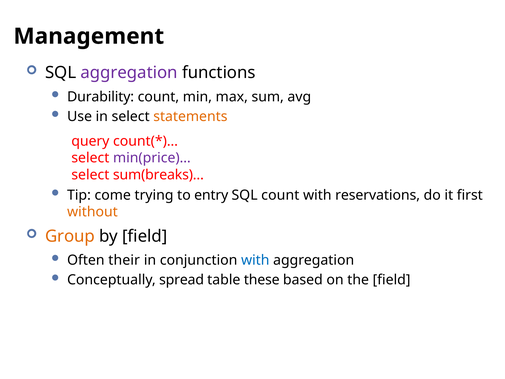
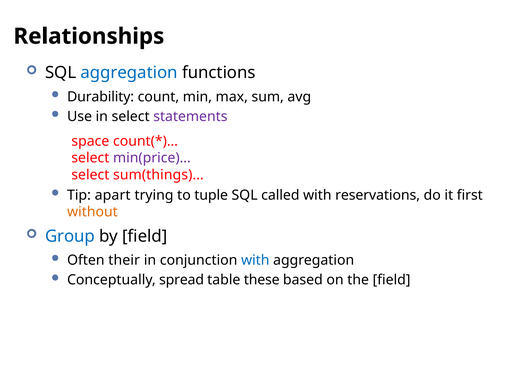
Management: Management -> Relationships (89, 36)
aggregation colour: purple -> blue (129, 73)
statements colour: orange -> purple (190, 116)
query: query -> space (90, 141)
sum(breaks)…: sum(breaks)… -> sum(things)… (158, 175)
come: come -> apart (113, 195)
entry: entry -> tuple (211, 195)
SQL count: count -> called (280, 195)
Group colour: orange -> blue (70, 236)
